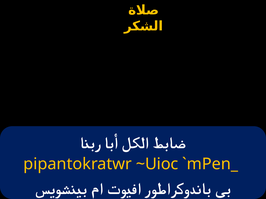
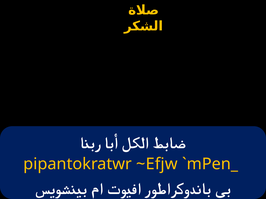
~Uioc: ~Uioc -> ~Efjw (157, 164)
